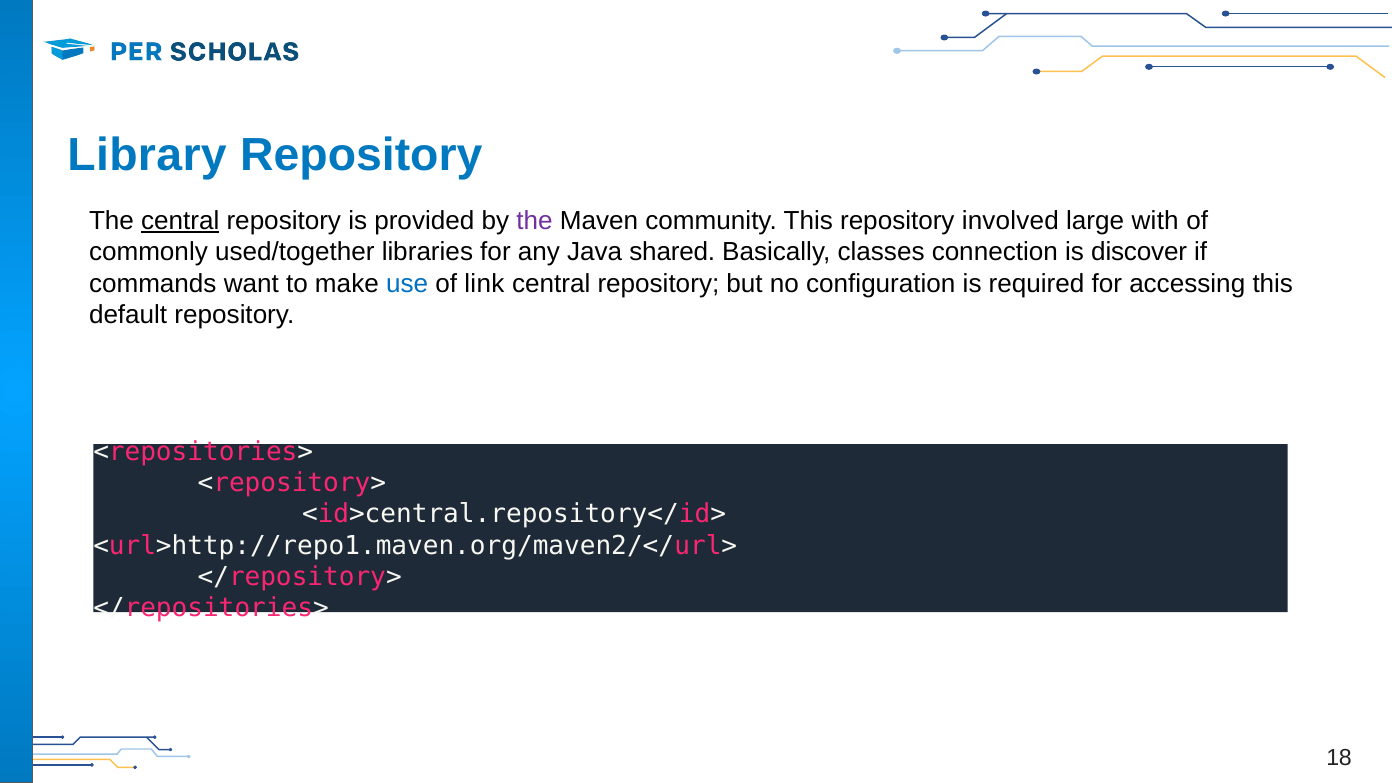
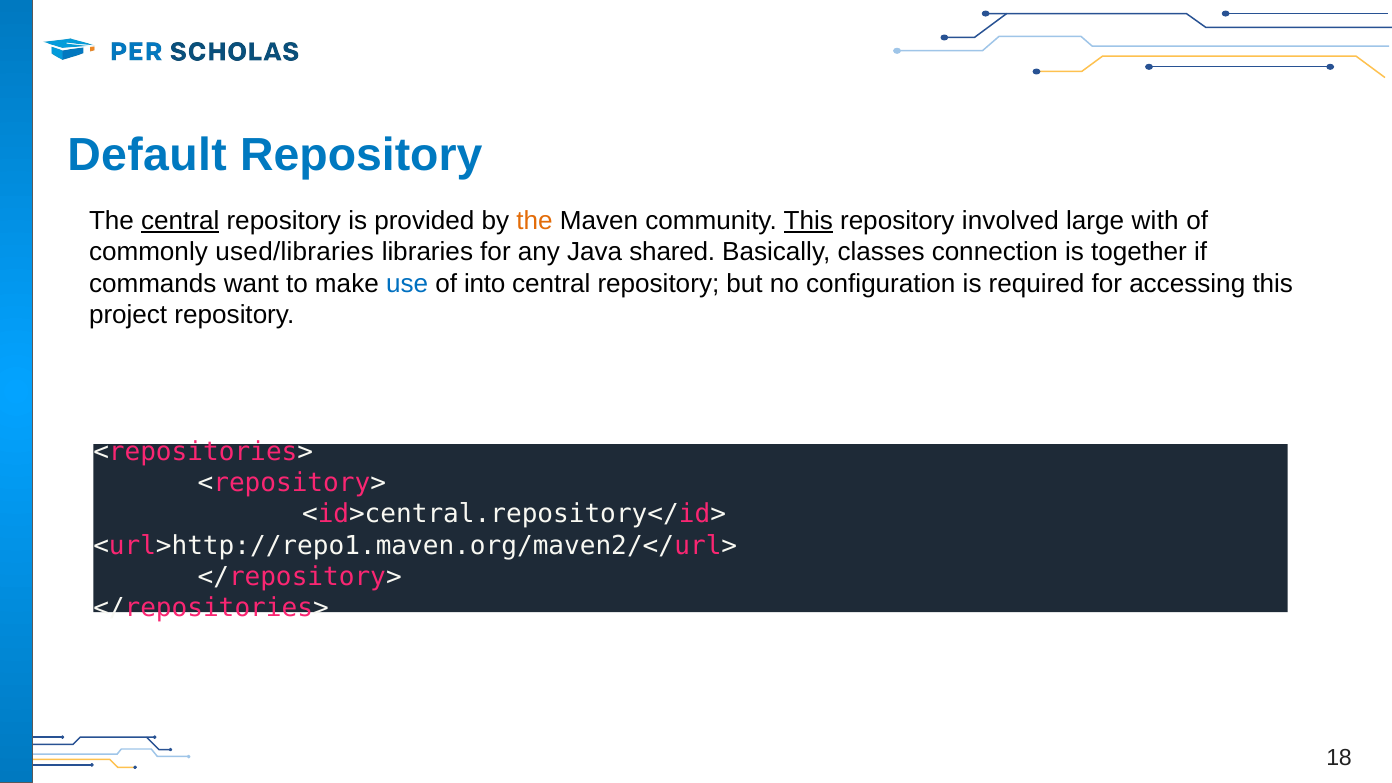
Library: Library -> Default (147, 155)
the colour: purple -> orange (535, 221)
This underline: none -> present (808, 221)
used/together: used/together -> used/libraries (295, 252)
discover: discover -> together (1139, 252)
link: link -> into (485, 284)
default: default -> project (128, 315)
